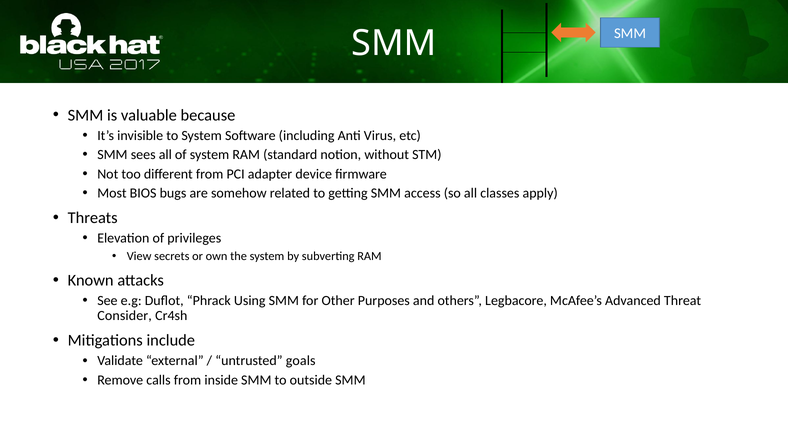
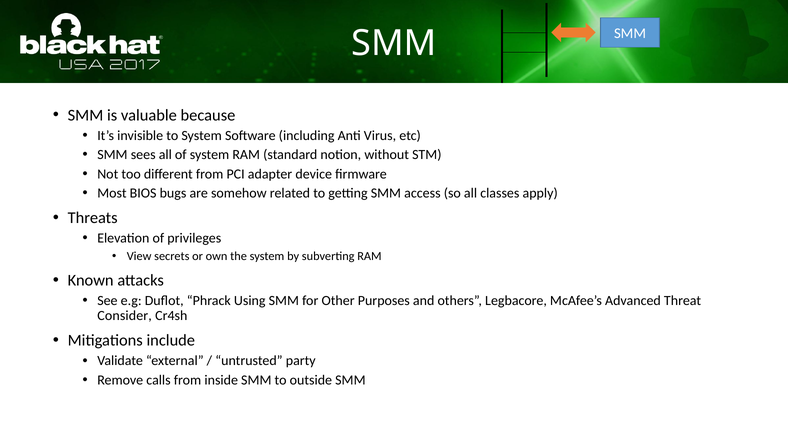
goals: goals -> party (301, 361)
